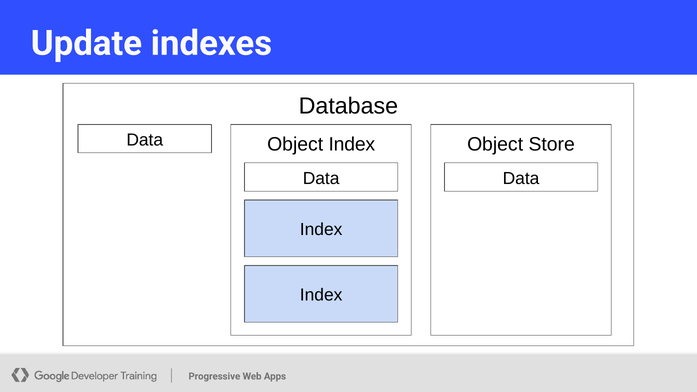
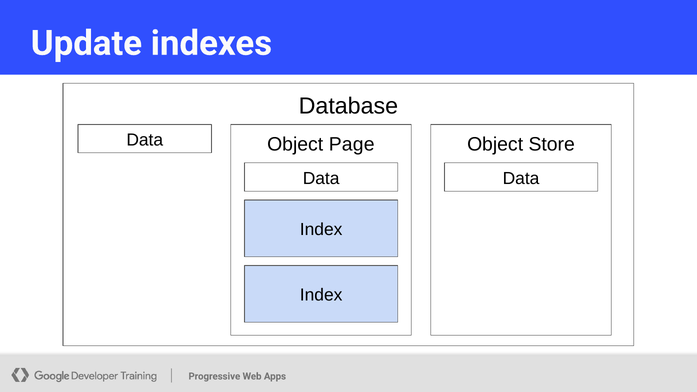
Object Index: Index -> Page (352, 144)
